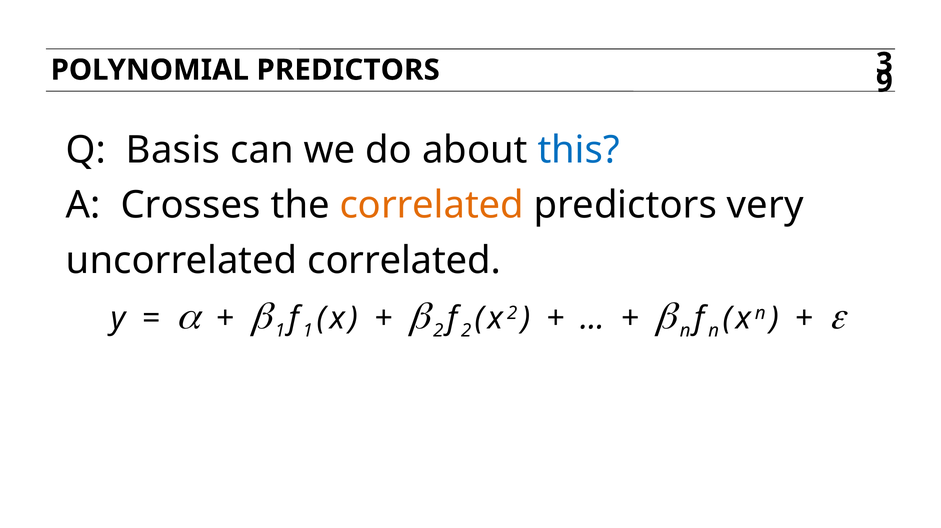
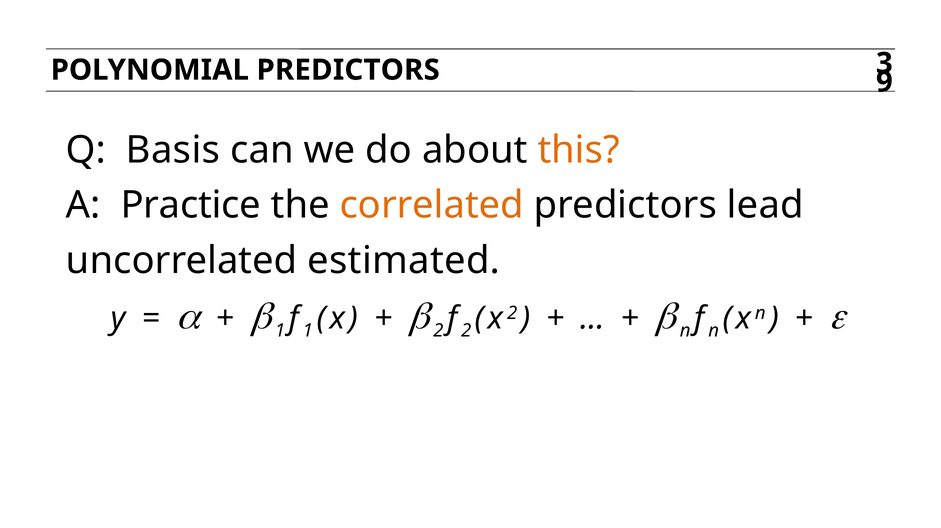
this colour: blue -> orange (579, 150)
Crosses: Crosses -> Practice (191, 205)
very: very -> lead (765, 205)
uncorrelated correlated: correlated -> estimated (404, 261)
